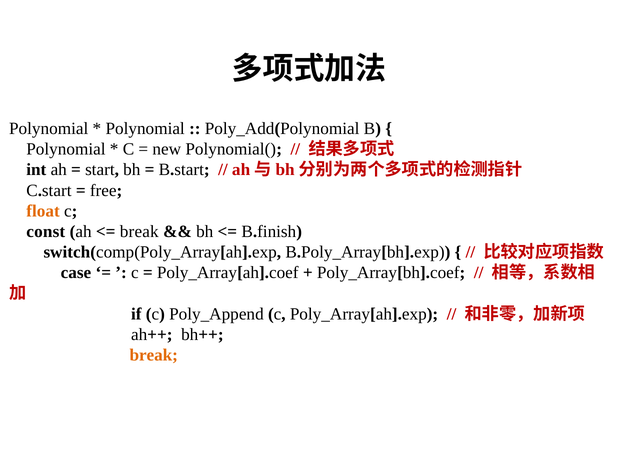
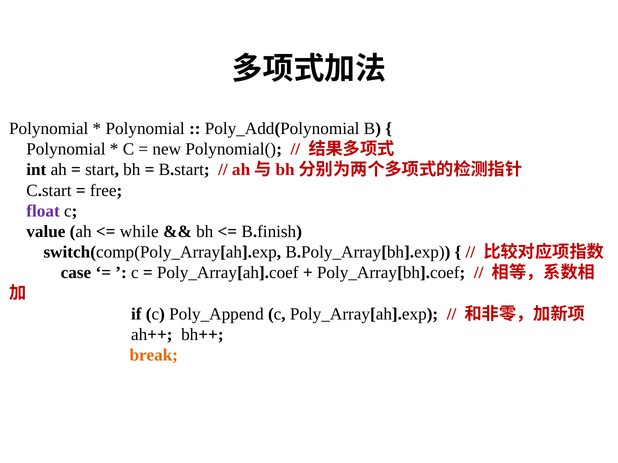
float colour: orange -> purple (43, 211)
const: const -> value (46, 232)
break: break -> while (139, 232)
